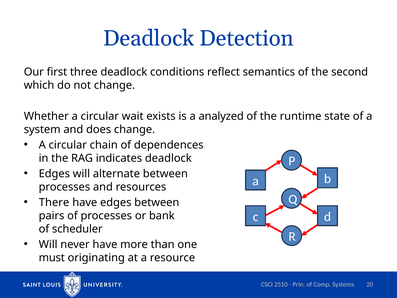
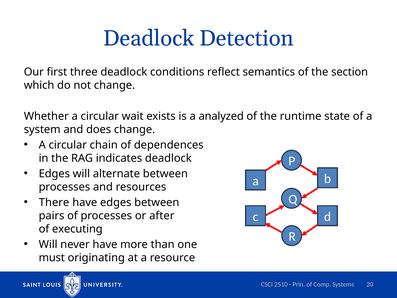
second: second -> section (350, 72)
bank: bank -> after (162, 215)
scheduler: scheduler -> executing (77, 229)
